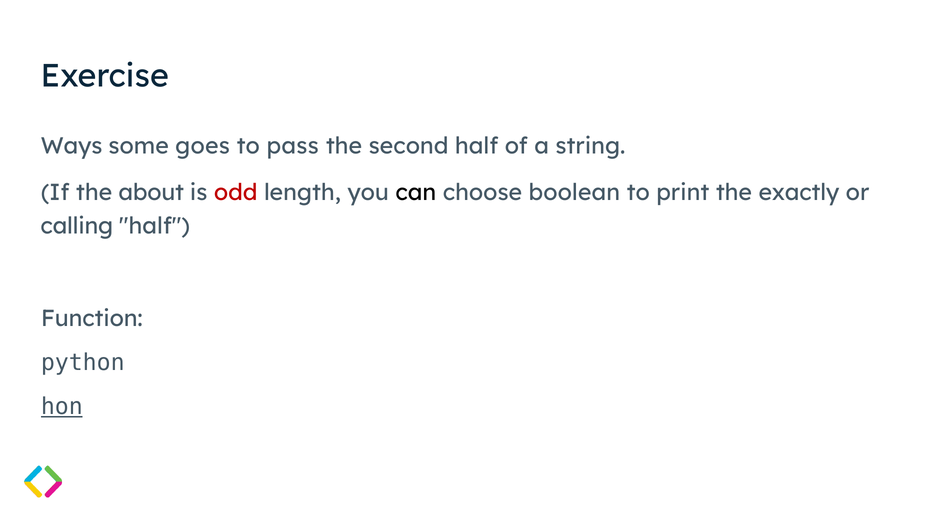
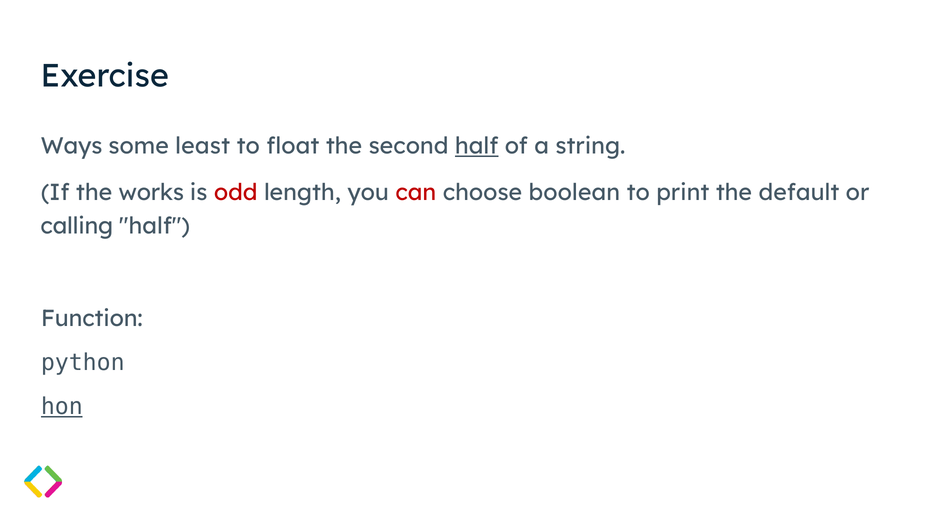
goes: goes -> least (203, 146)
pass: pass -> float (293, 146)
half underline: none -> present (477, 146)
about: about -> works (151, 192)
can colour: black -> red (416, 192)
exactly: exactly -> default (799, 192)
